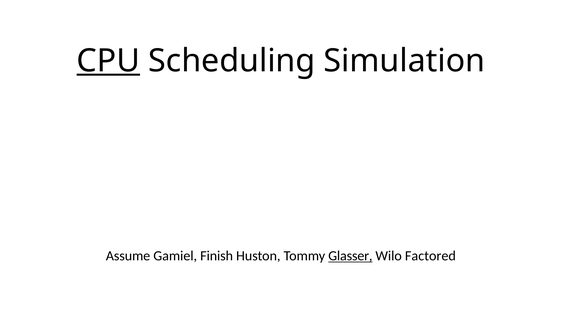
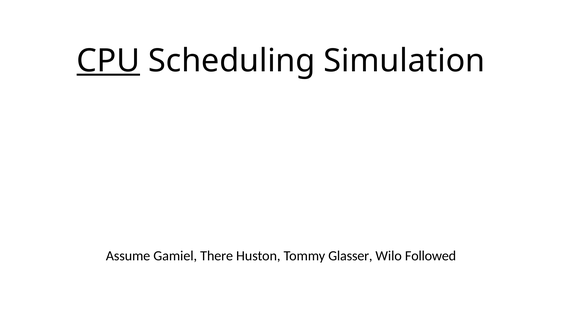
Finish: Finish -> There (217, 256)
Glasser underline: present -> none (350, 256)
Factored: Factored -> Followed (431, 256)
